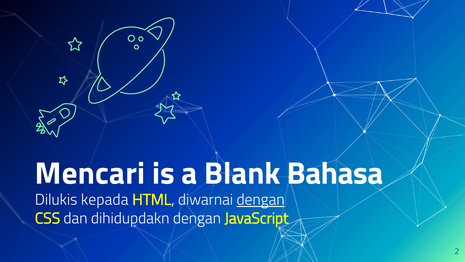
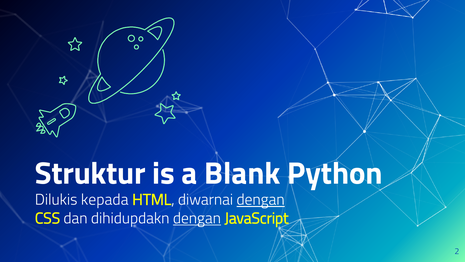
Mencari: Mencari -> Struktur (90, 173)
Bahasa: Bahasa -> Python (335, 173)
dengan underline: none -> present (197, 218)
